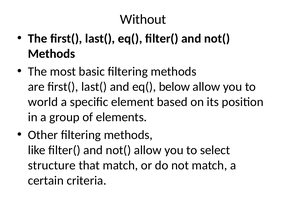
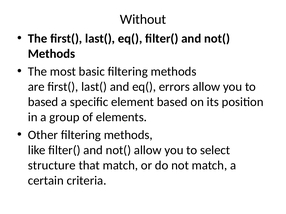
below: below -> errors (174, 87)
world: world -> based (43, 102)
